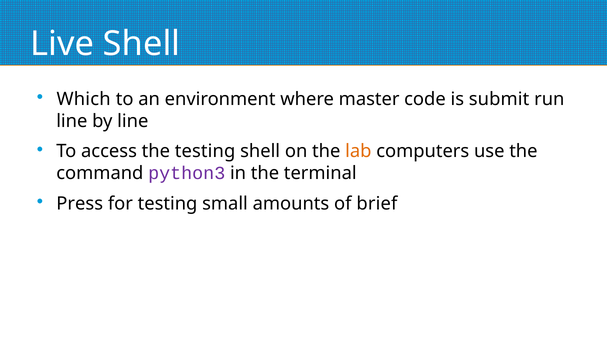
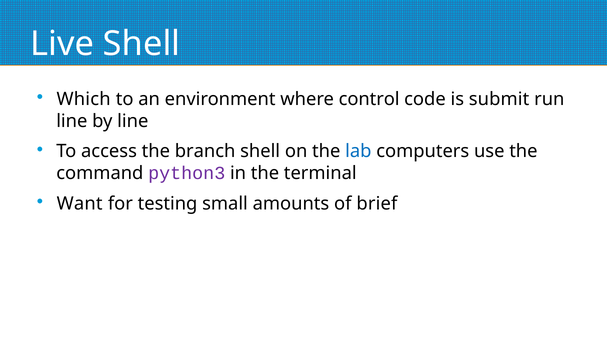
master: master -> control (369, 99)
the testing: testing -> branch (205, 151)
lab colour: orange -> blue (358, 151)
Press: Press -> Want (80, 203)
